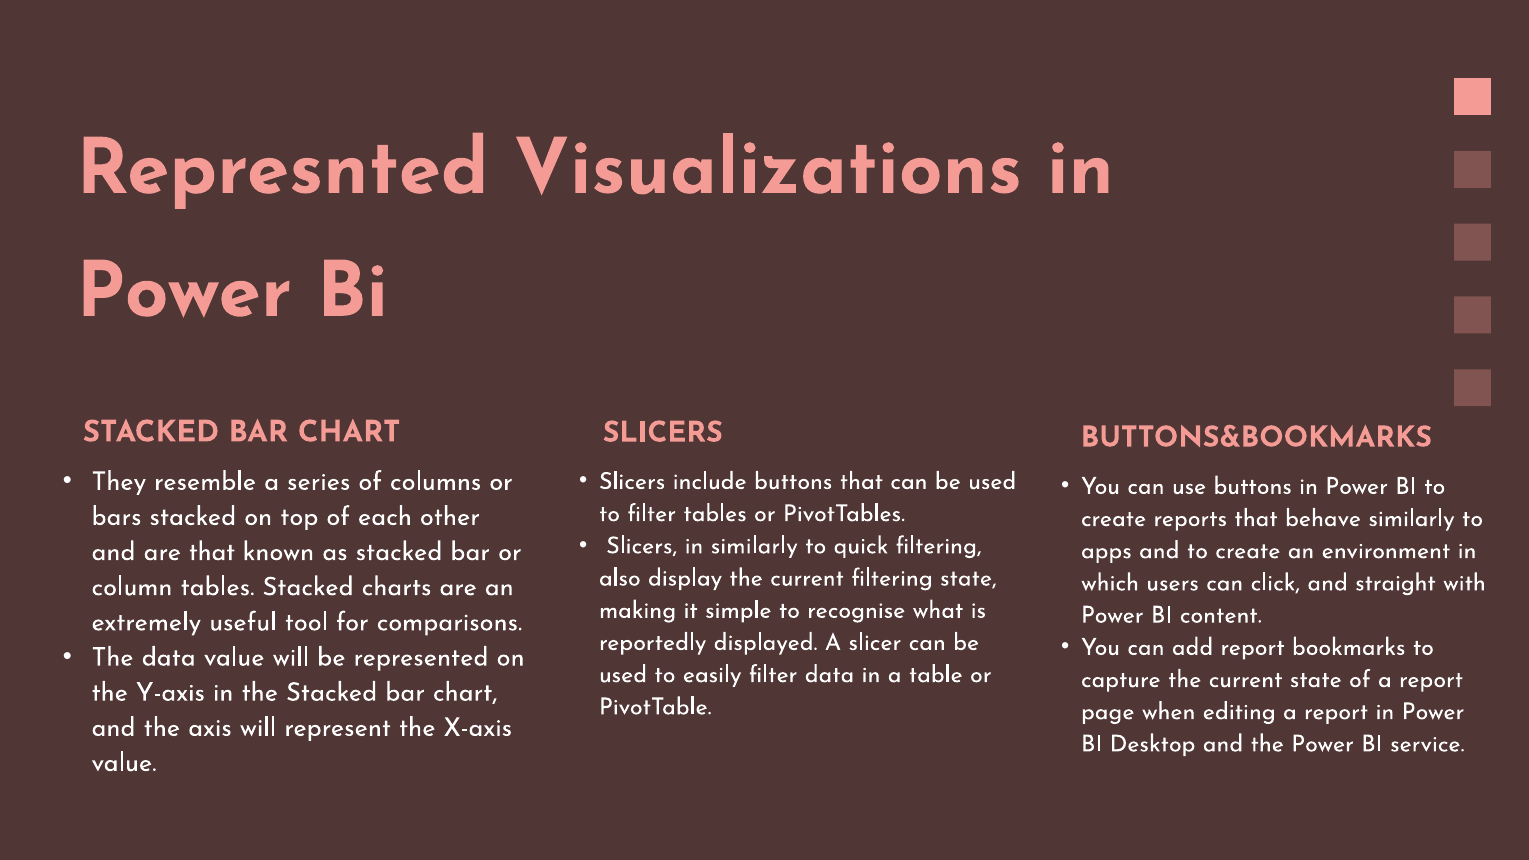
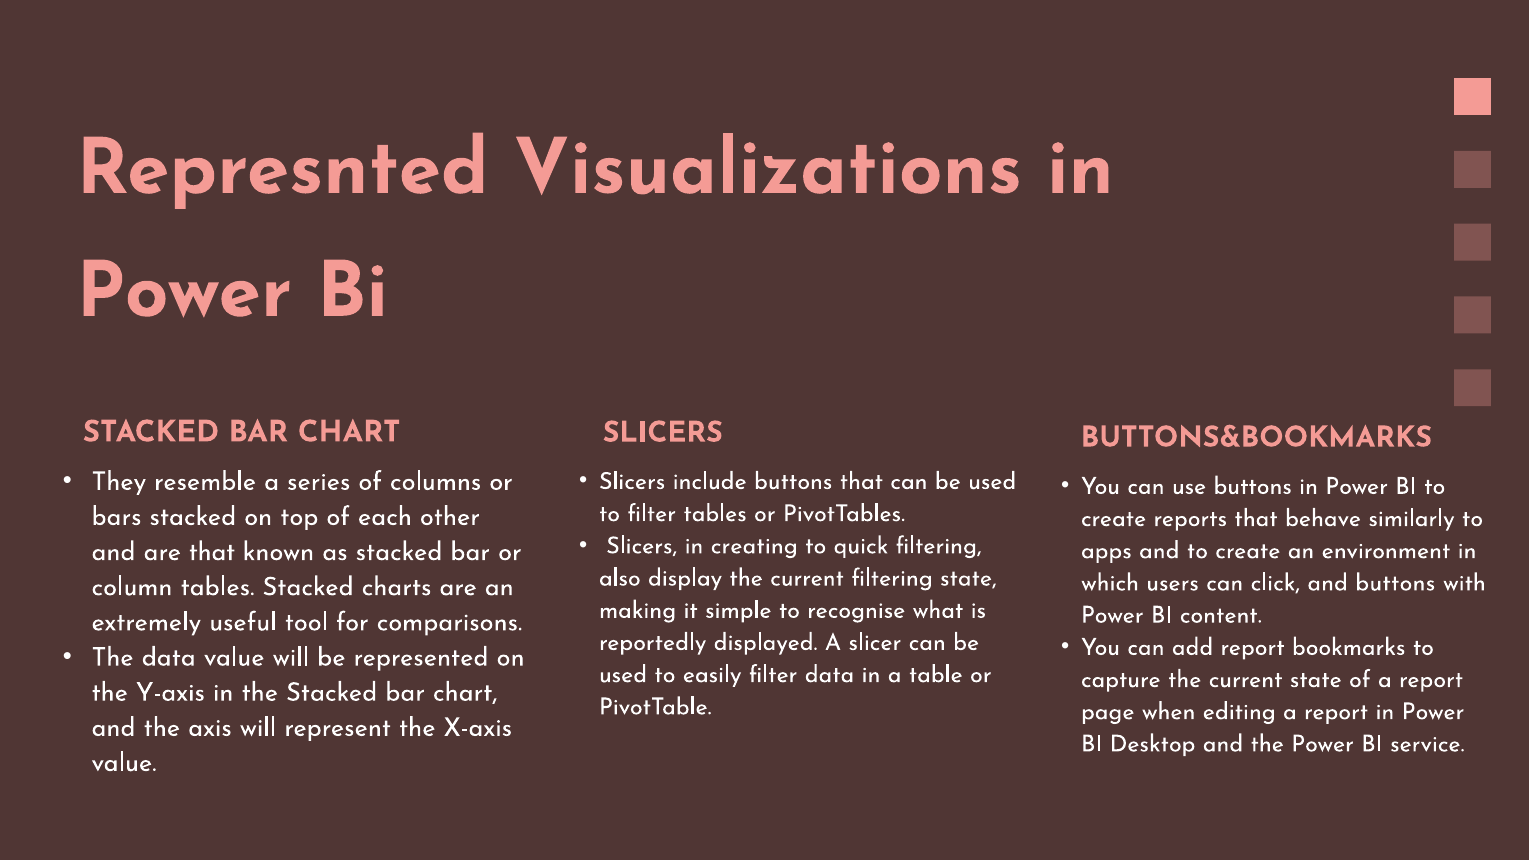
in similarly: similarly -> creating (754, 546)
and straight: straight -> buttons (1395, 583)
